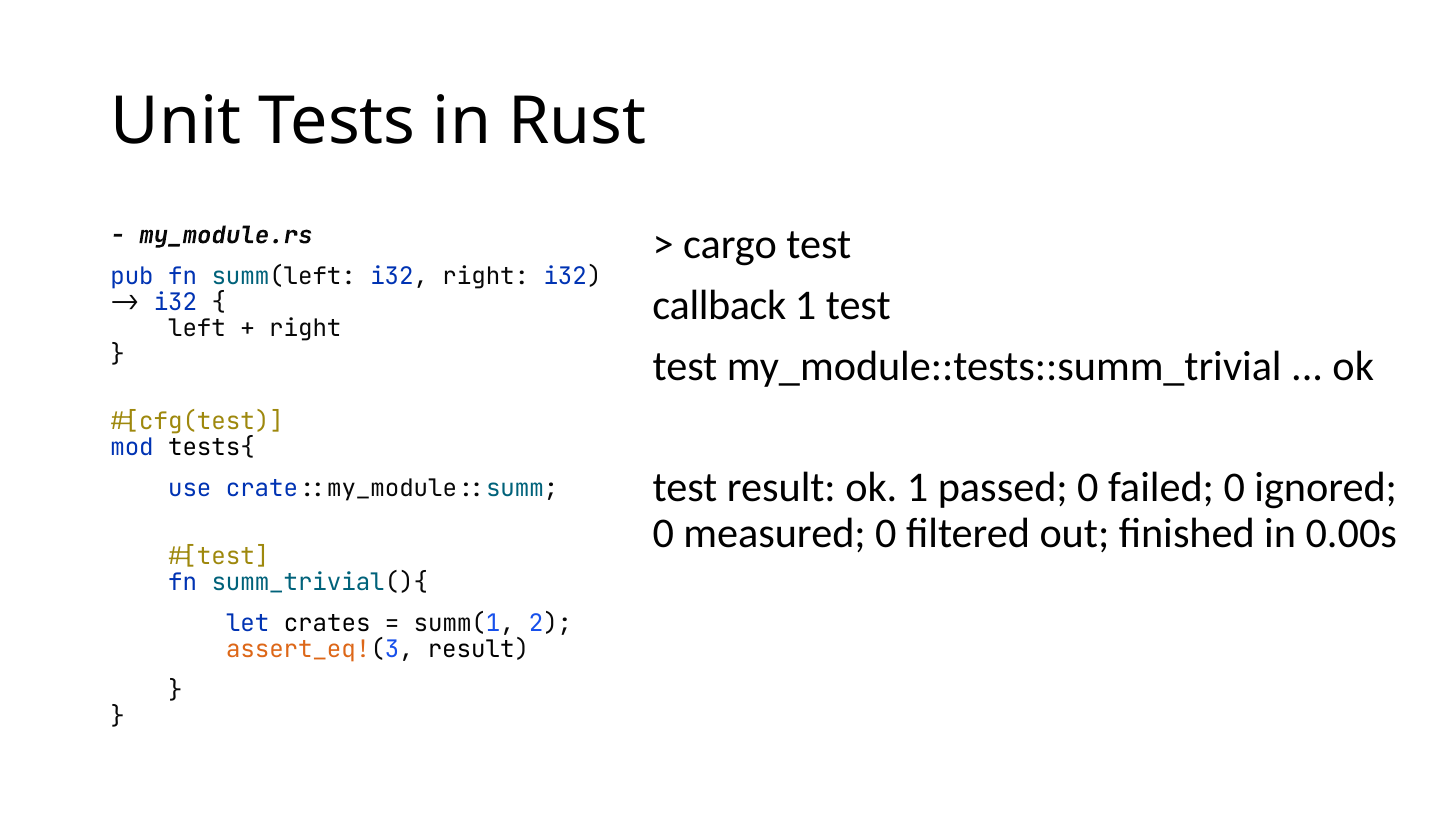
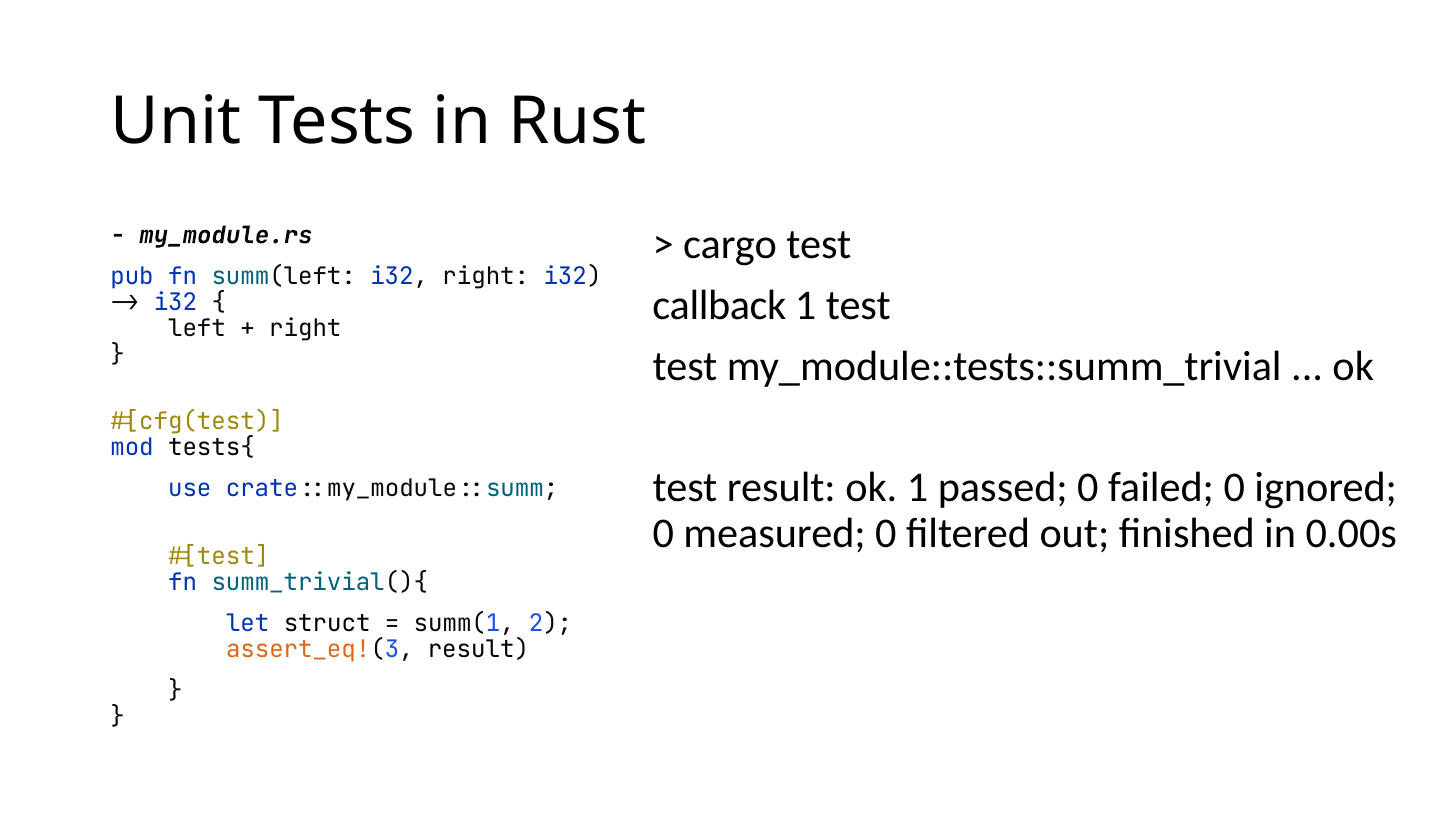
crates: crates -> struct (327, 623)
